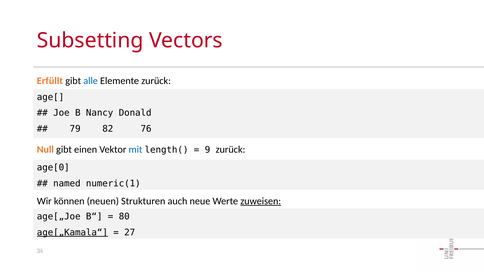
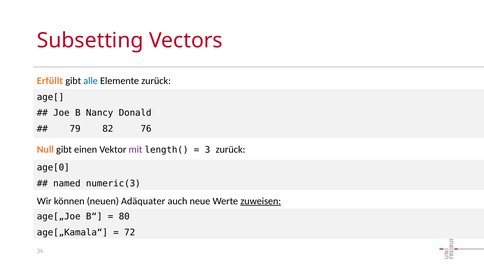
mit colour: blue -> purple (136, 150)
9: 9 -> 3 (207, 150)
numeric(1: numeric(1 -> numeric(3 (113, 184)
Strukturen: Strukturen -> Adäquater (143, 201)
age[„Kamala“ underline: present -> none (72, 233)
27: 27 -> 72 (130, 233)
